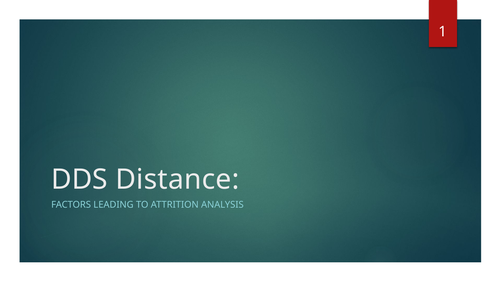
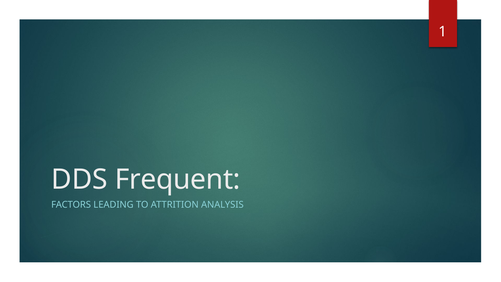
Distance: Distance -> Frequent (178, 179)
